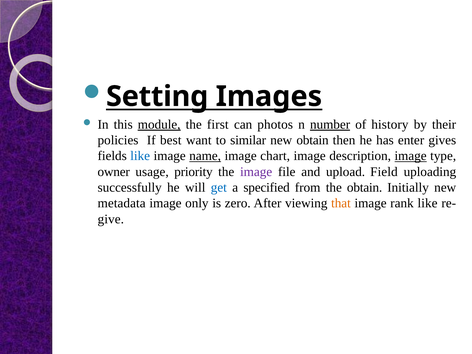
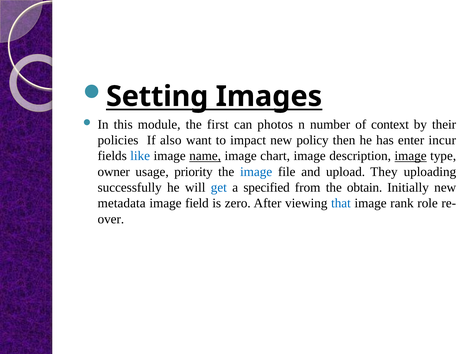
module underline: present -> none (159, 124)
number underline: present -> none (330, 124)
history: history -> context (390, 124)
best: best -> also (171, 140)
similar: similar -> impact (248, 140)
new obtain: obtain -> policy (313, 140)
gives: gives -> incur (442, 140)
image colour: purple -> blue (256, 172)
Field: Field -> They (384, 172)
only: only -> field (197, 203)
that colour: orange -> blue (341, 203)
rank like: like -> role (428, 203)
give: give -> over (111, 219)
